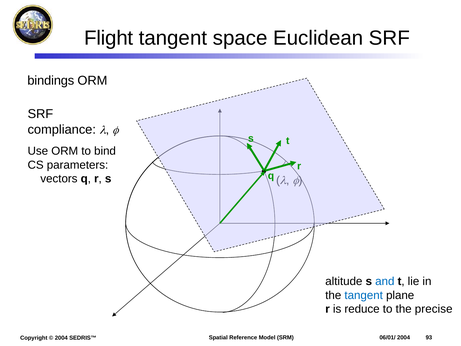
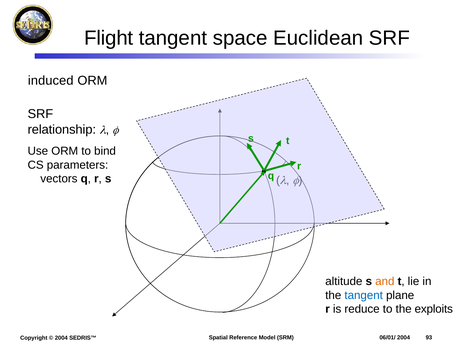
bindings: bindings -> induced (51, 80)
compliance: compliance -> relationship (62, 129)
and colour: blue -> orange (385, 281)
precise: precise -> exploits (434, 309)
